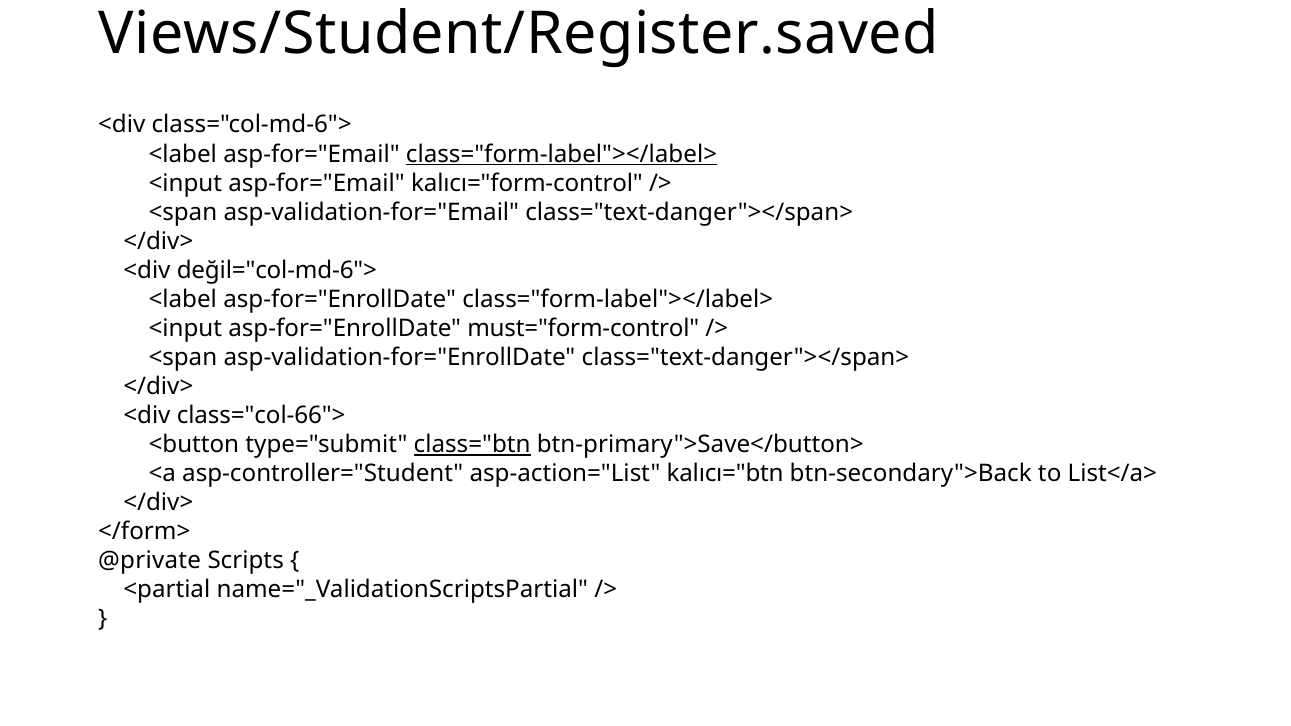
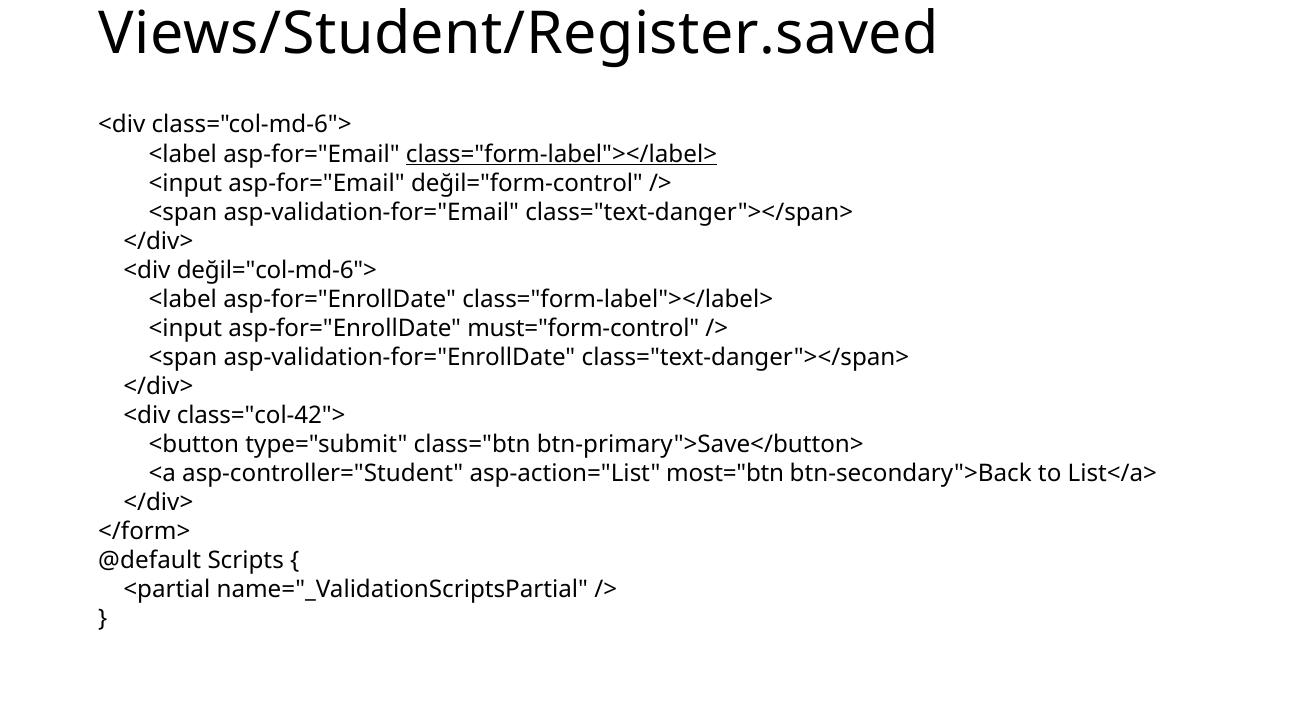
kalıcı="form-control: kalıcı="form-control -> değil="form-control (527, 183)
class="col-66">: class="col-66"> -> class="col-42"> (261, 415)
class="btn underline: present -> none (472, 445)
kalıcı="btn: kalıcı="btn -> most="btn (725, 474)
@private: @private -> @default (150, 561)
